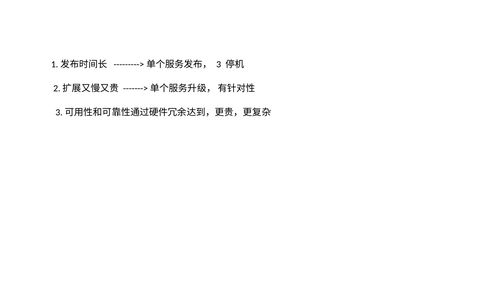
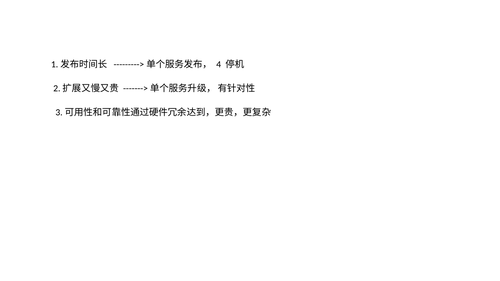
3: 3 -> 4 (219, 64)
